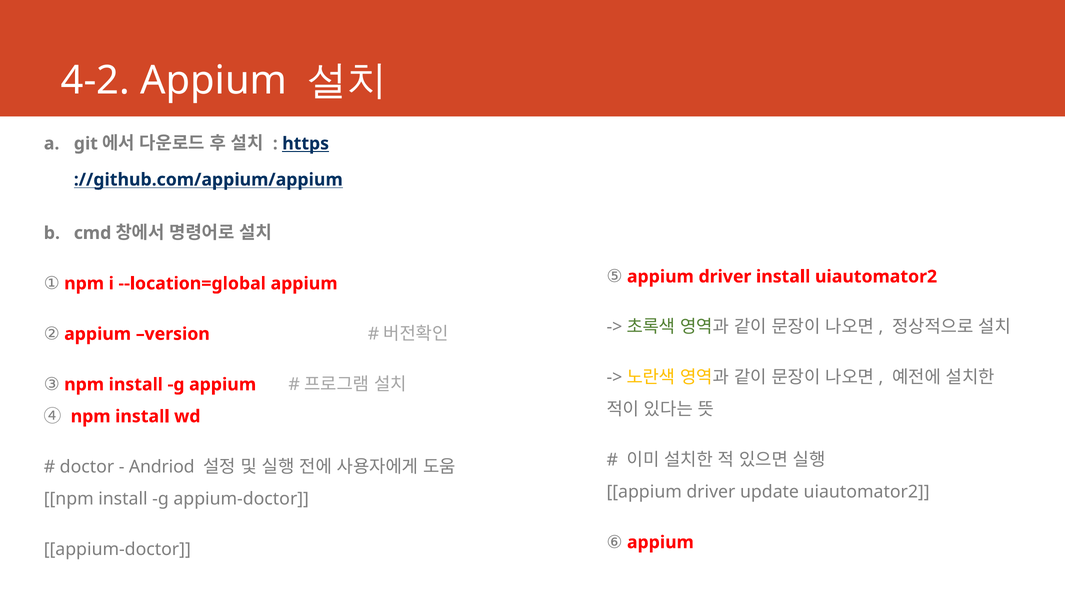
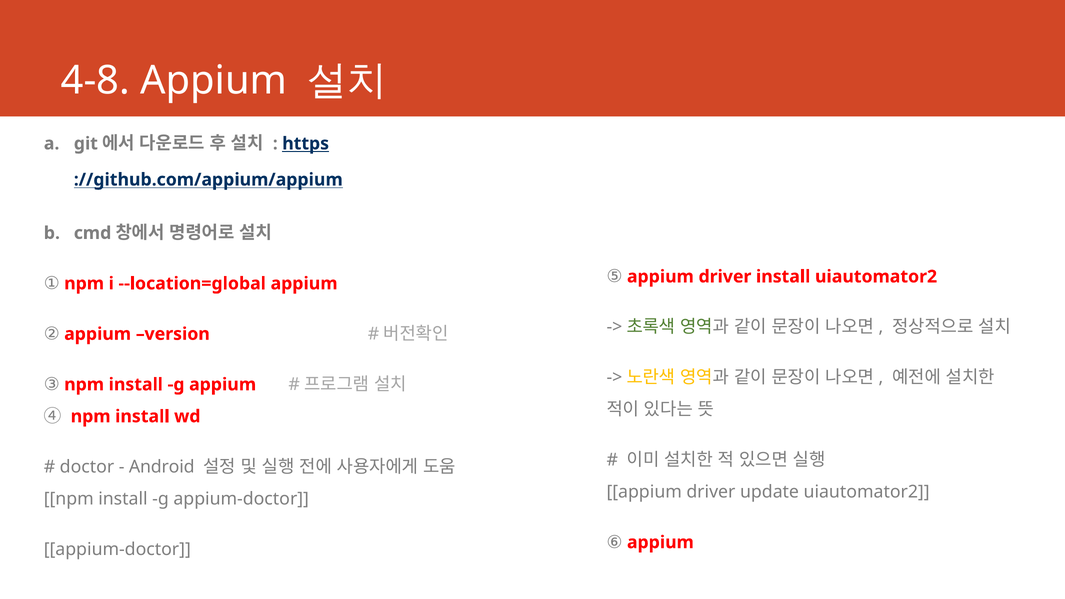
4-2: 4-2 -> 4-8 (95, 80)
Andriod: Andriod -> Android (162, 467)
